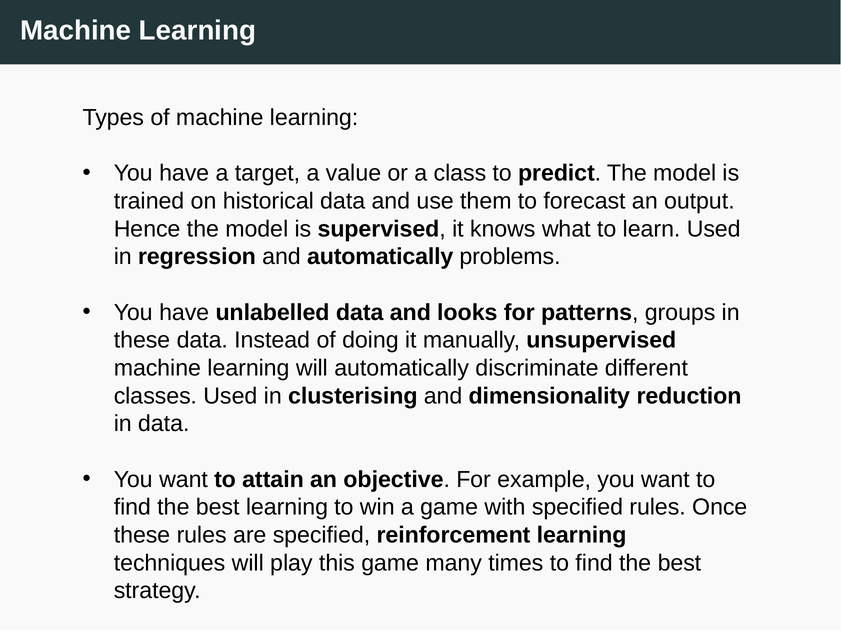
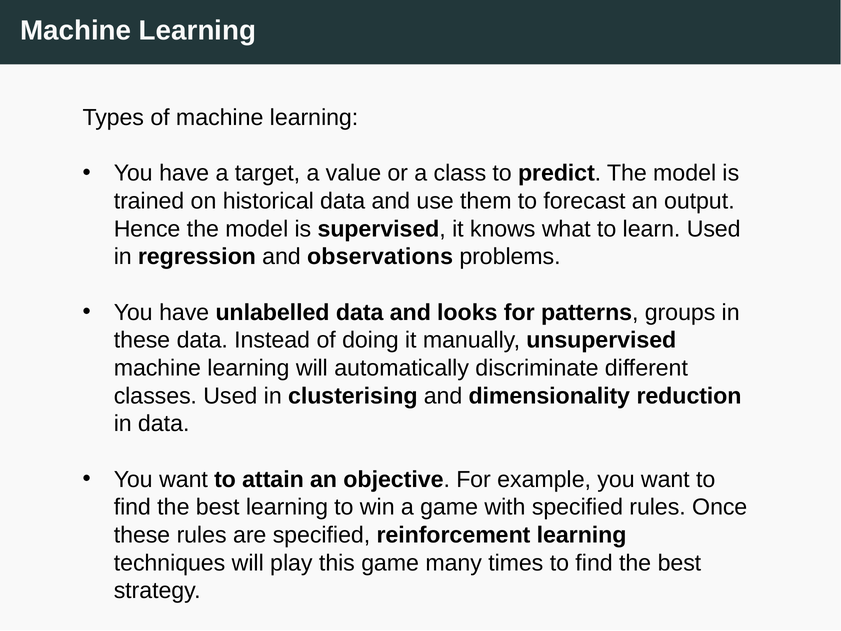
and automatically: automatically -> observations (380, 257)
